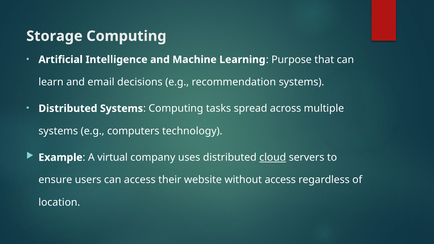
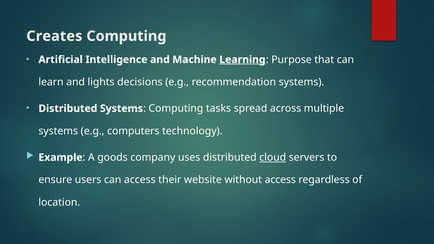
Storage: Storage -> Creates (54, 36)
Learning underline: none -> present (242, 60)
email: email -> lights (101, 82)
virtual: virtual -> goods (113, 157)
